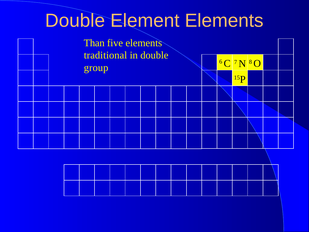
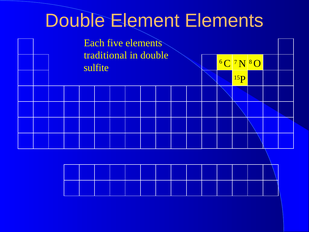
Than: Than -> Each (94, 43)
group: group -> sulfite (96, 68)
